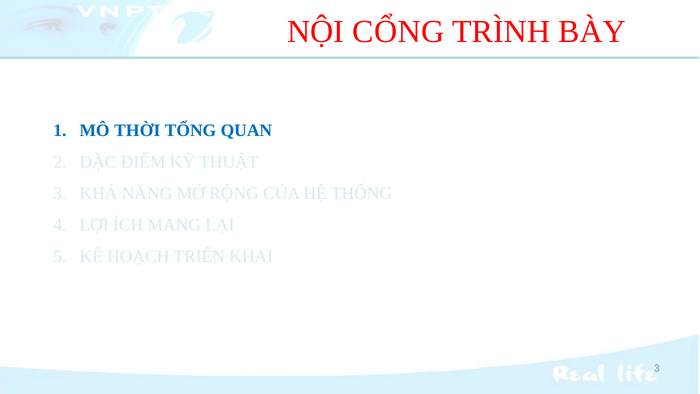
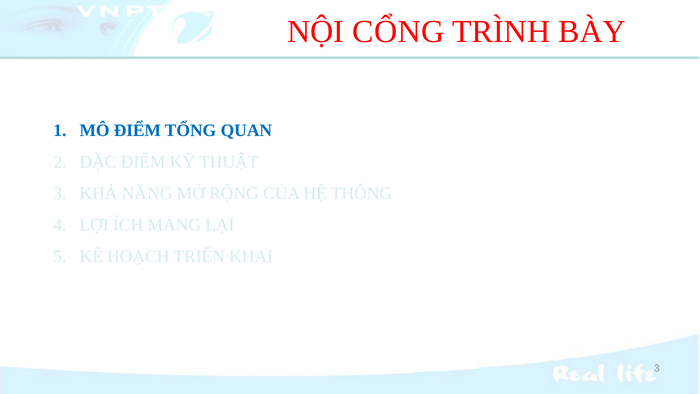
MÔ THỜI: THỜI -> ĐIỂM (137, 131)
